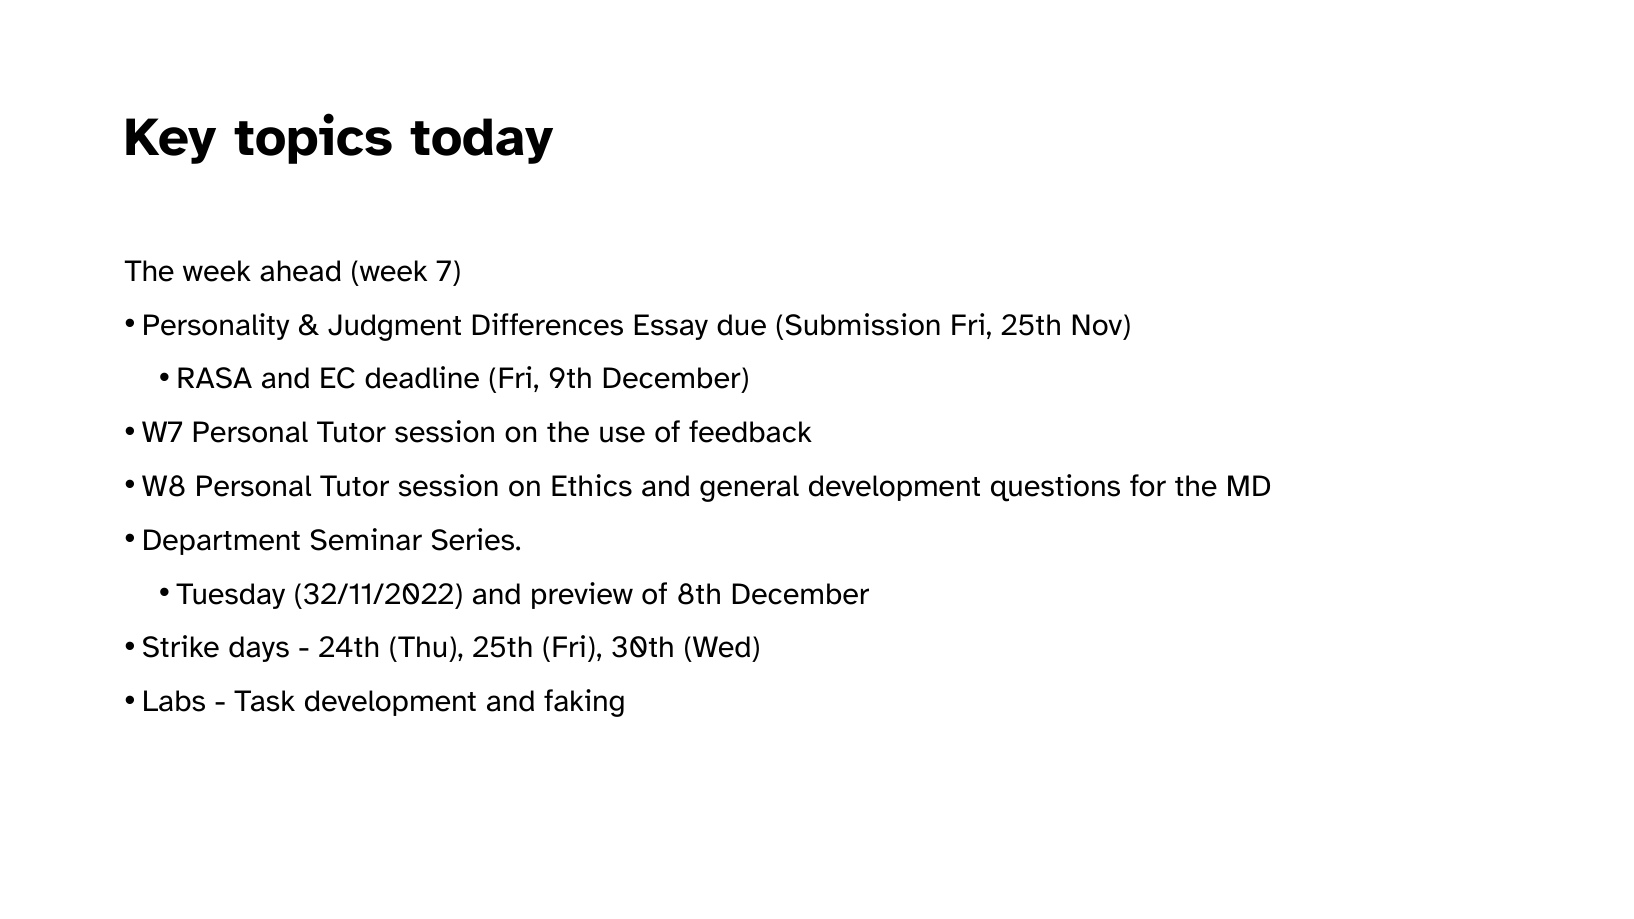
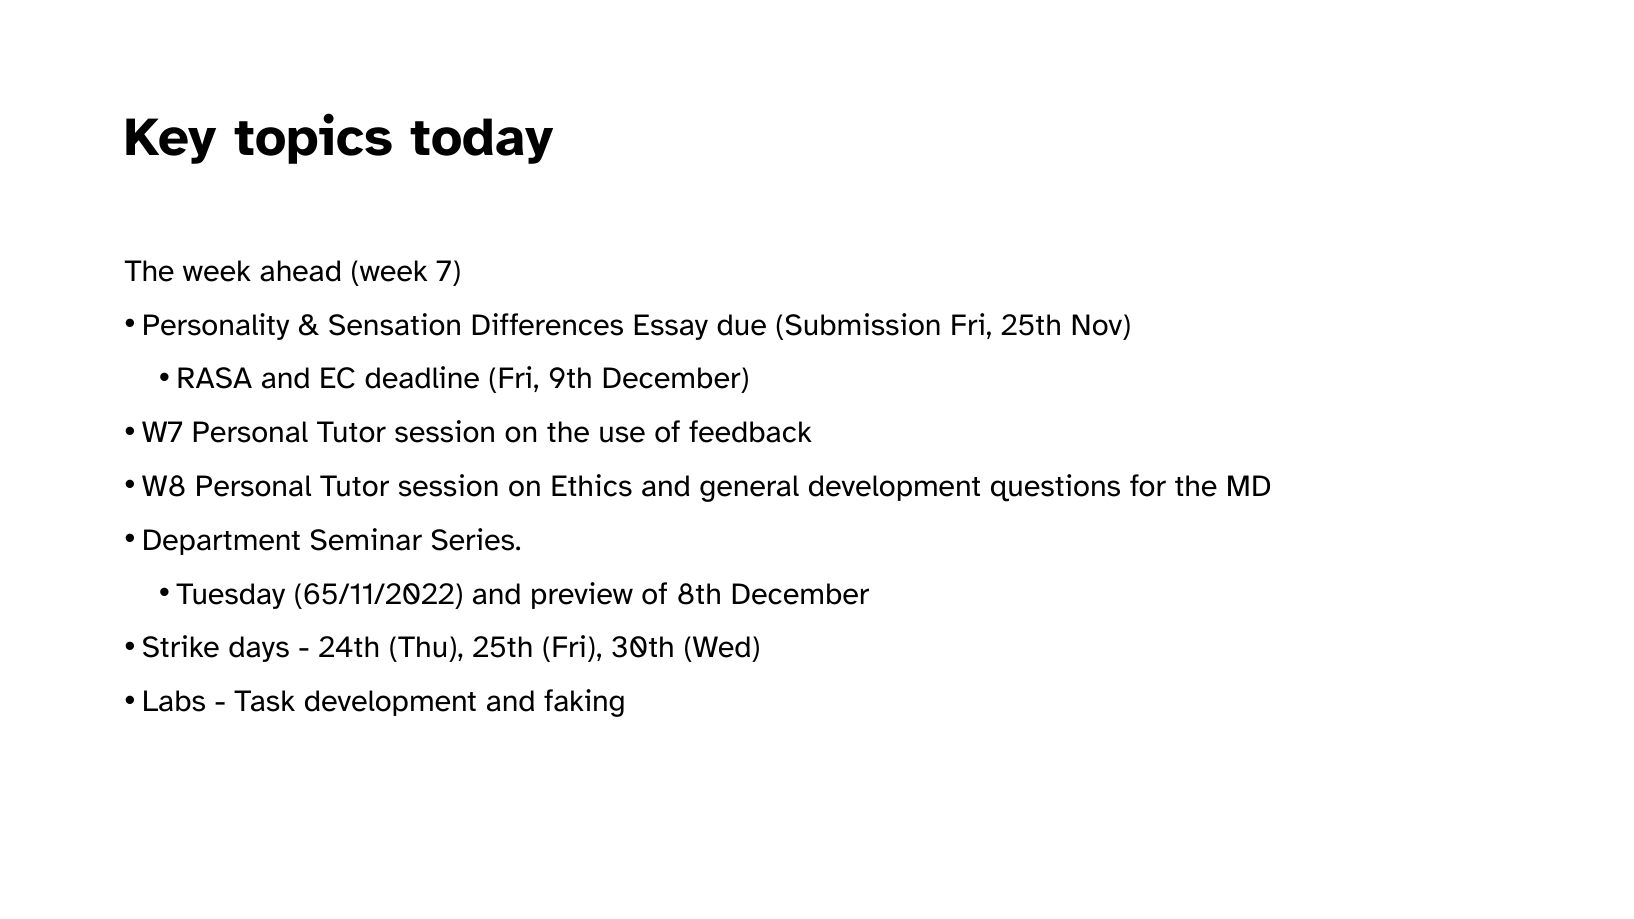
Judgment: Judgment -> Sensation (395, 325)
32/11/2022: 32/11/2022 -> 65/11/2022 (379, 594)
